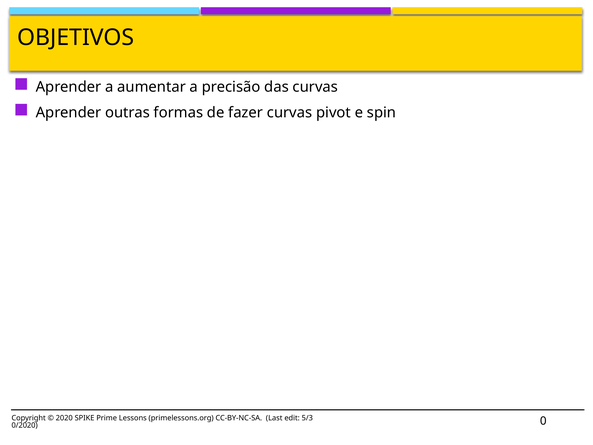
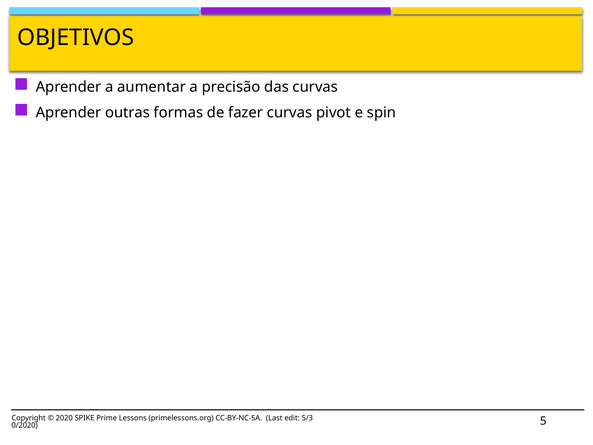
0: 0 -> 5 (543, 421)
